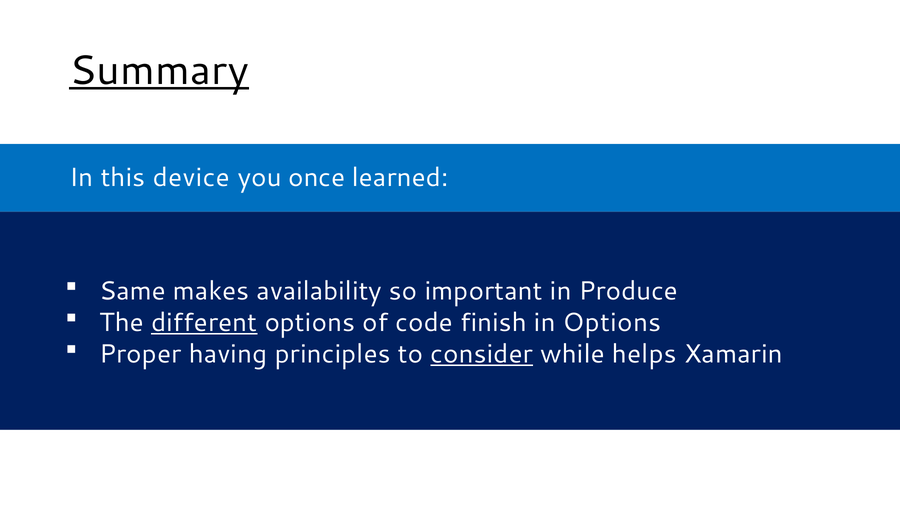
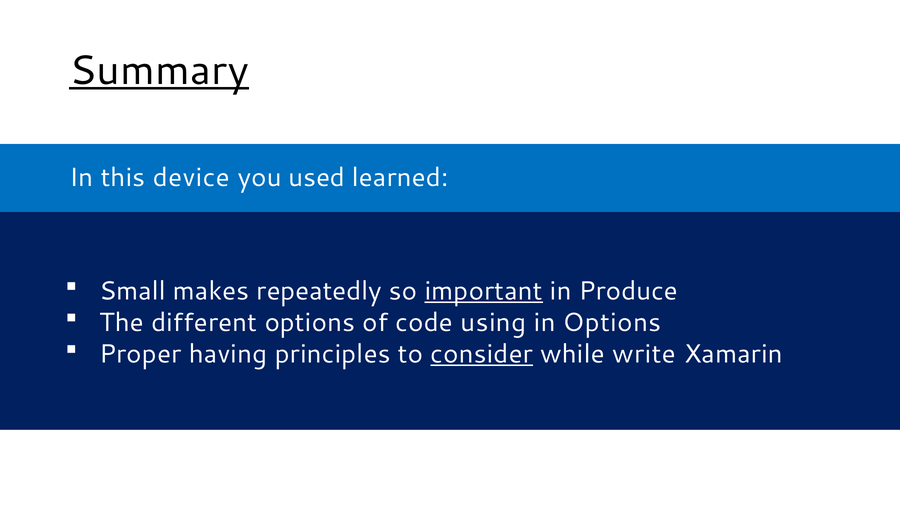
once: once -> used (317, 178)
Same: Same -> Small (132, 291)
availability: availability -> repeatedly (319, 291)
important underline: none -> present (484, 291)
different underline: present -> none (204, 323)
finish: finish -> using (493, 323)
helps: helps -> write (644, 354)
